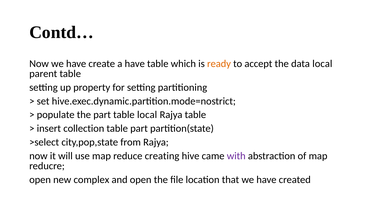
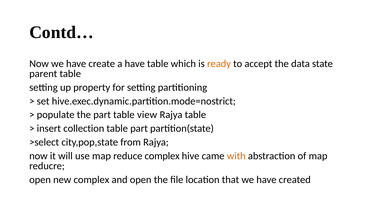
data local: local -> state (322, 64)
table local: local -> view (147, 115)
reduce creating: creating -> complex (162, 156)
with colour: purple -> orange (236, 156)
